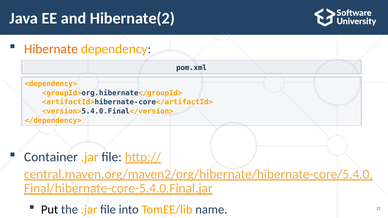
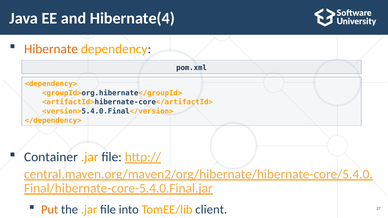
Hibernate(2: Hibernate(2 -> Hibernate(4 (132, 18)
Put colour: black -> orange (50, 210)
name: name -> client (211, 210)
